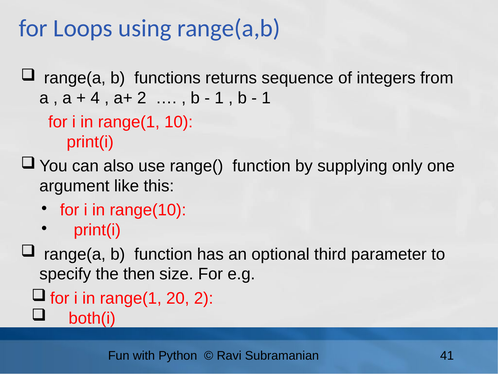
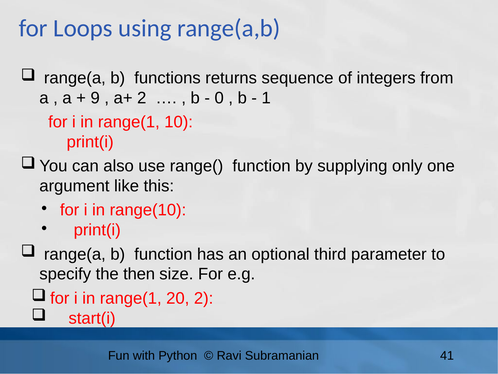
4: 4 -> 9 (95, 98)
1: 1 -> 0 (219, 98)
both(i: both(i -> start(i (92, 318)
